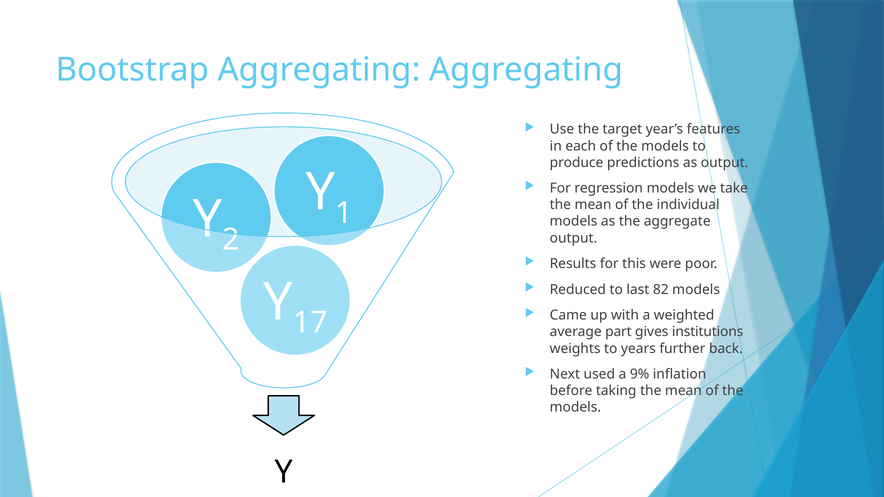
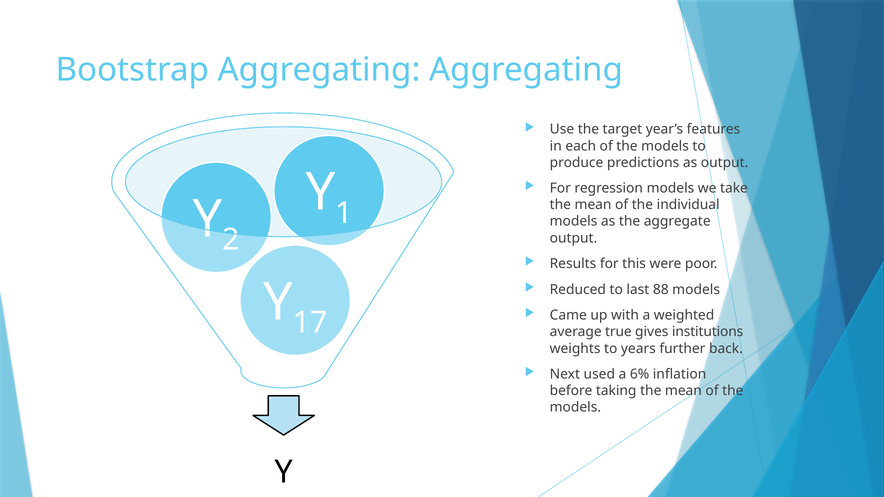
82: 82 -> 88 (661, 290)
part: part -> true (618, 332)
9%: 9% -> 6% (640, 374)
